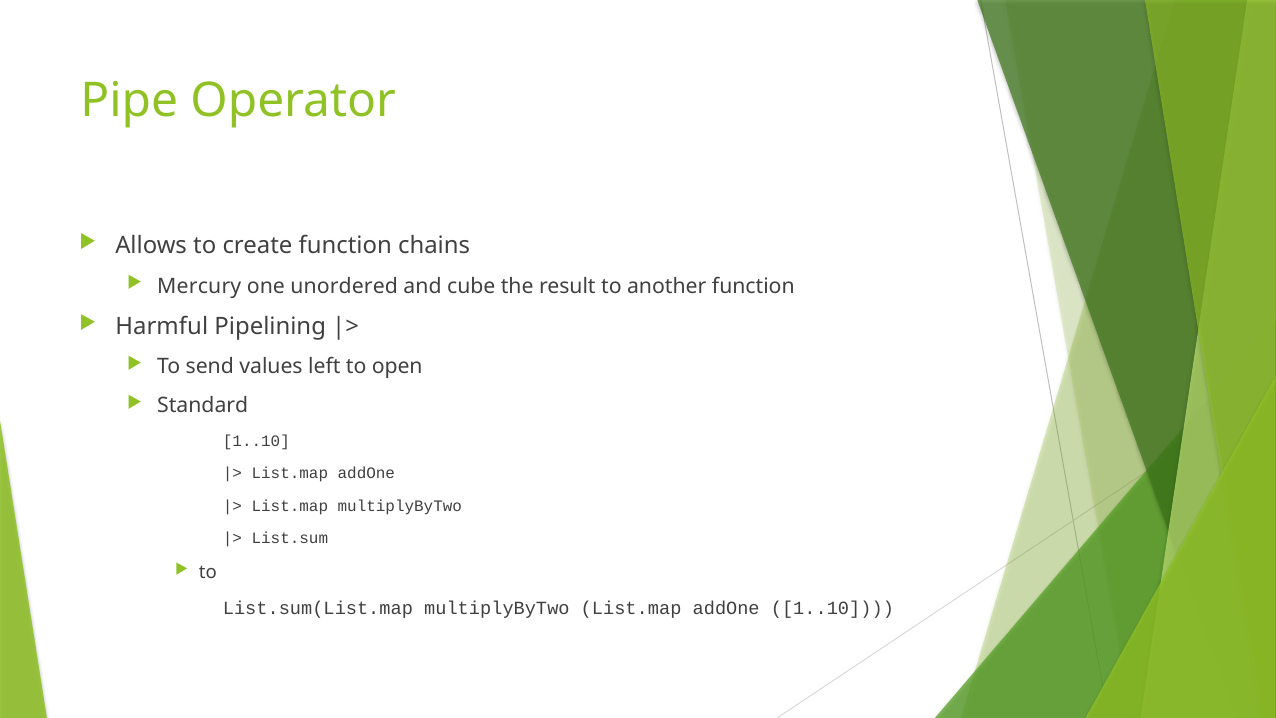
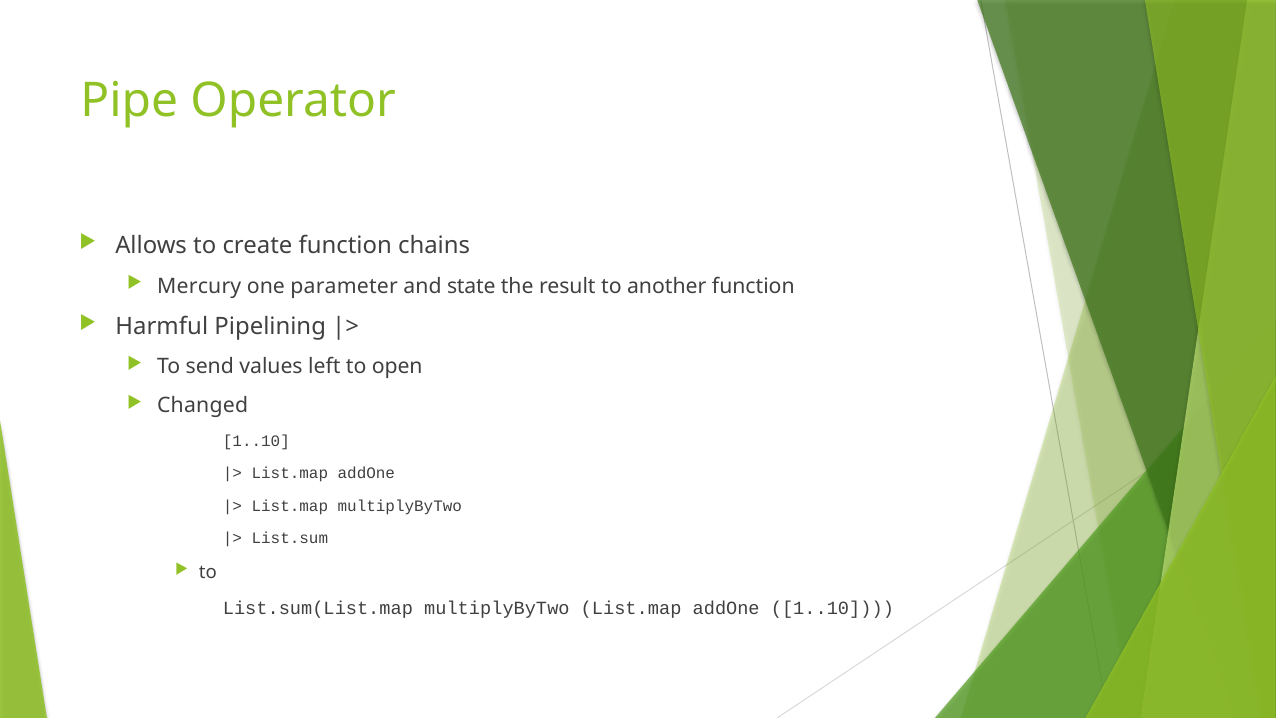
unordered: unordered -> parameter (344, 286)
cube: cube -> state (471, 286)
Standard: Standard -> Changed (203, 406)
